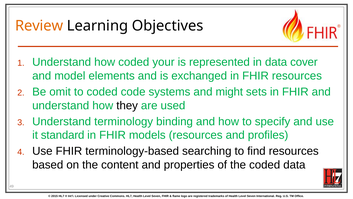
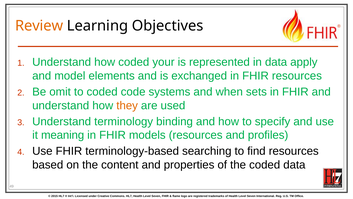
cover: cover -> apply (304, 62)
might: might -> when (229, 92)
they colour: black -> orange (127, 105)
standard: standard -> meaning (63, 135)
